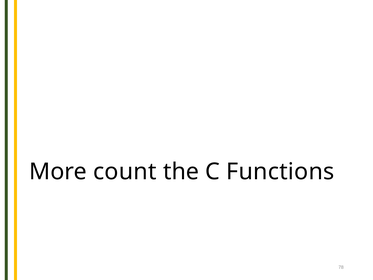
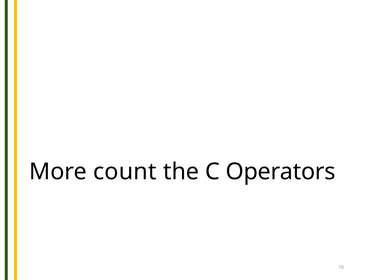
Functions: Functions -> Operators (281, 171)
